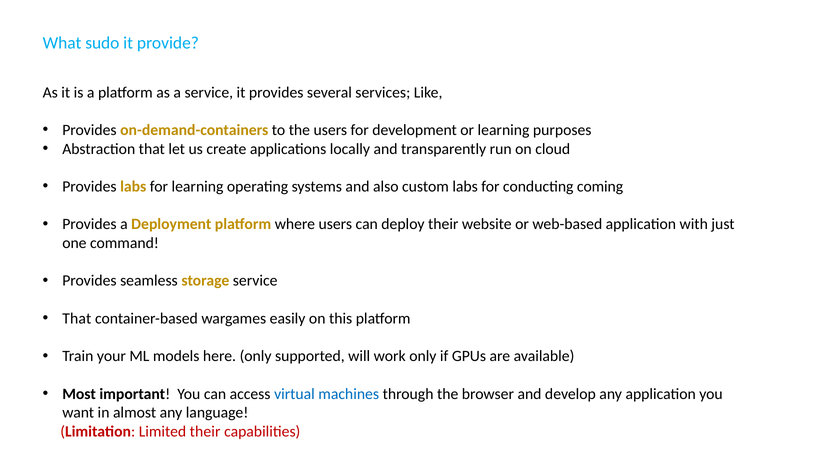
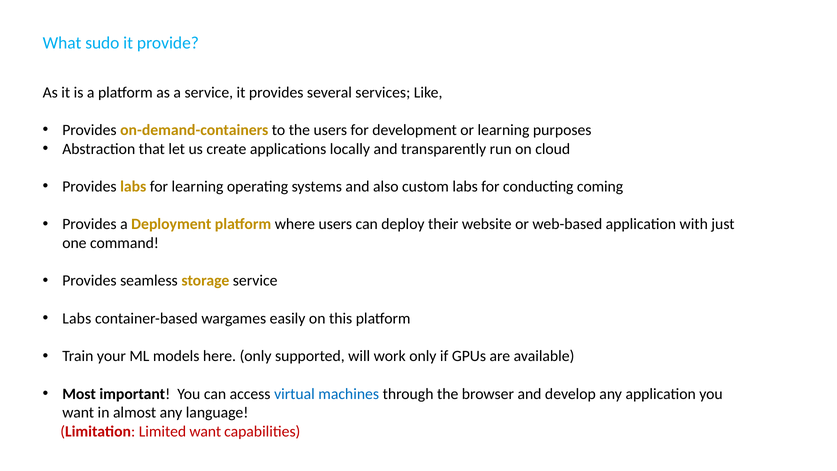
That: That -> Labs (77, 318)
Limited their: their -> want (205, 431)
